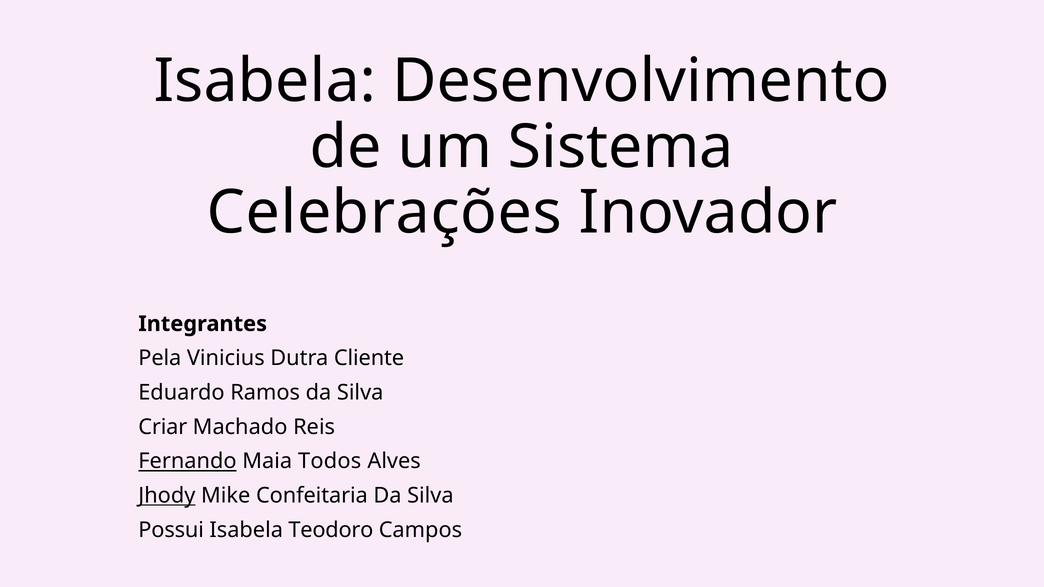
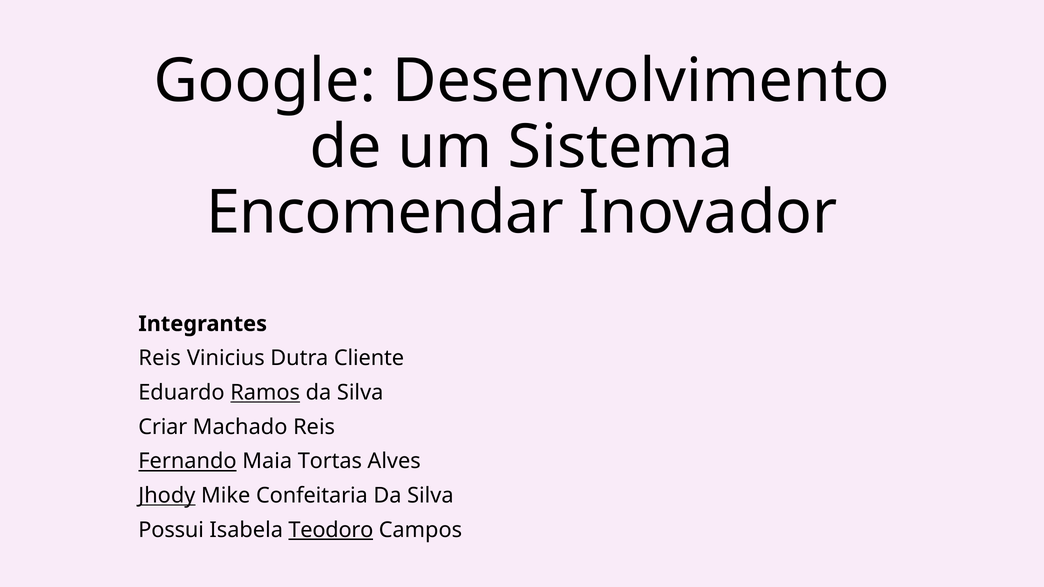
Isabela: Isabela -> Google (265, 81)
Celebrações: Celebrações -> Encomendar (385, 213)
Pela: Pela -> Reis (160, 358)
Ramos underline: none -> present (265, 393)
Todos: Todos -> Tortas (330, 461)
Teodoro underline: none -> present (331, 530)
